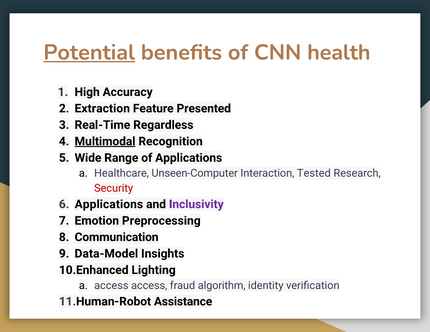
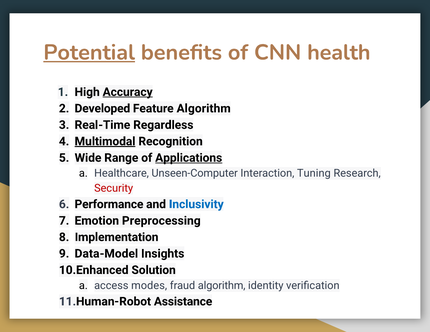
Accuracy underline: none -> present (128, 92)
Extraction: Extraction -> Developed (102, 109)
Feature Presented: Presented -> Algorithm (204, 109)
Applications underline: none -> present (189, 158)
Tested: Tested -> Tuning (314, 174)
Applications: Applications -> Performance (109, 204)
Inclusivity colour: purple -> blue (196, 204)
Communication: Communication -> Implementation (117, 237)
Lighting: Lighting -> Solution (154, 270)
access access: access -> modes (149, 286)
